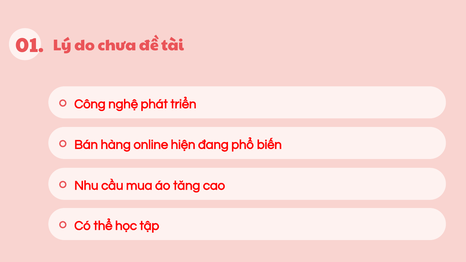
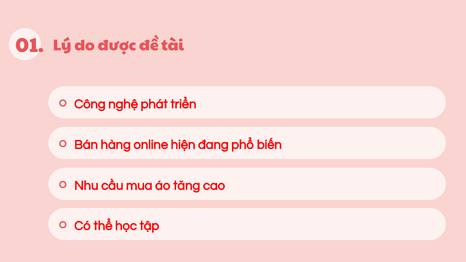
chưa: chưa -> được (117, 46)
